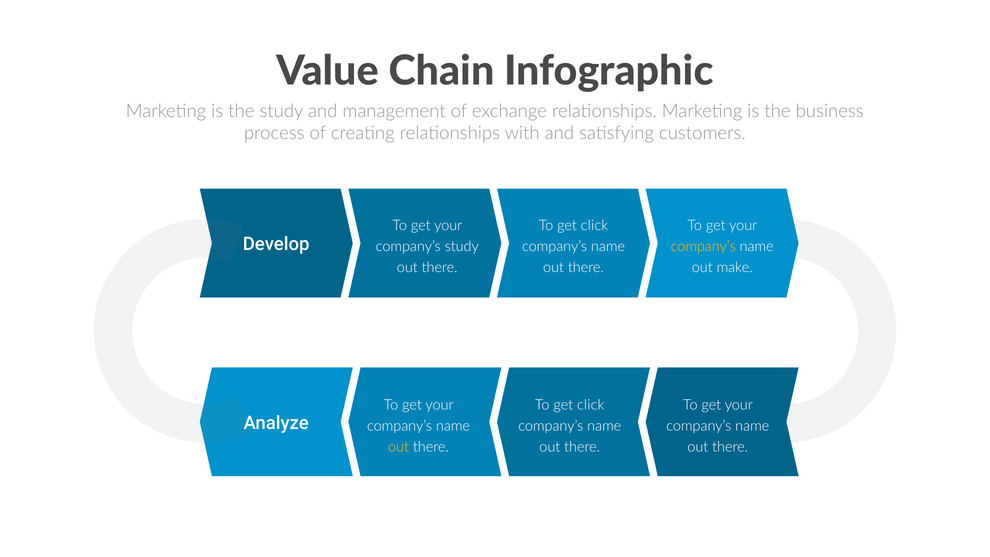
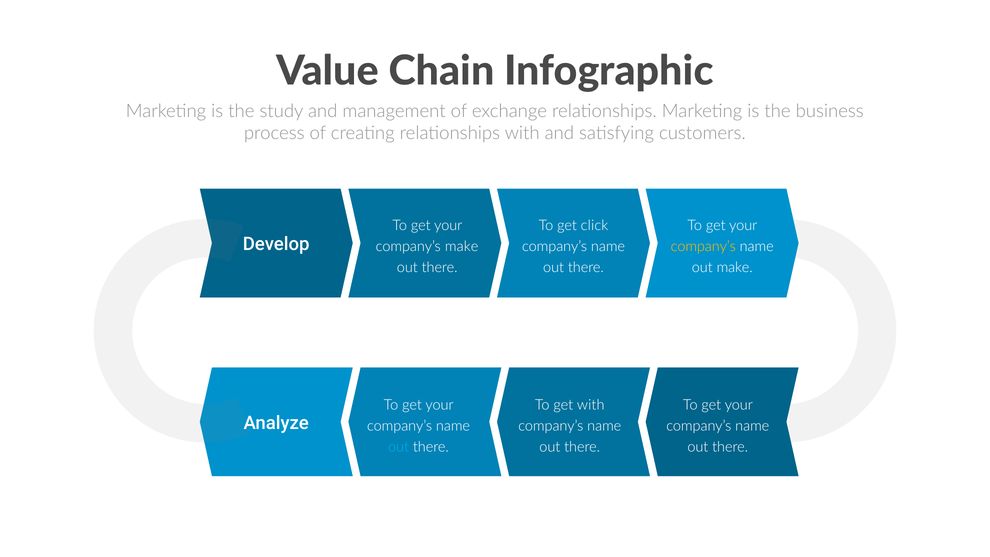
company’s study: study -> make (462, 246)
click: click -> with (591, 405)
out colour: yellow -> light blue (399, 447)
